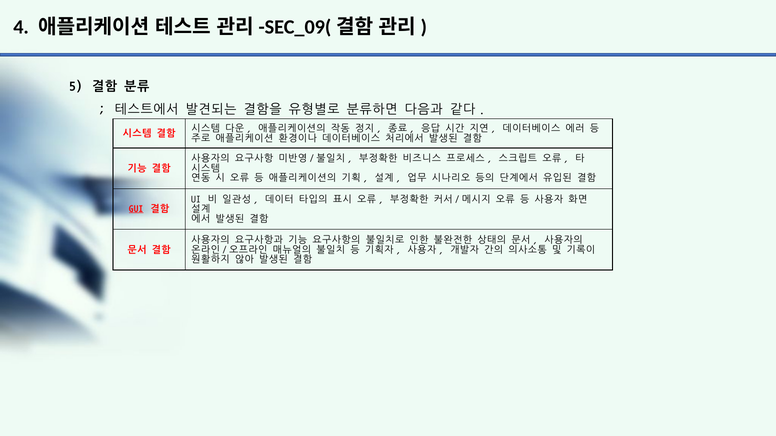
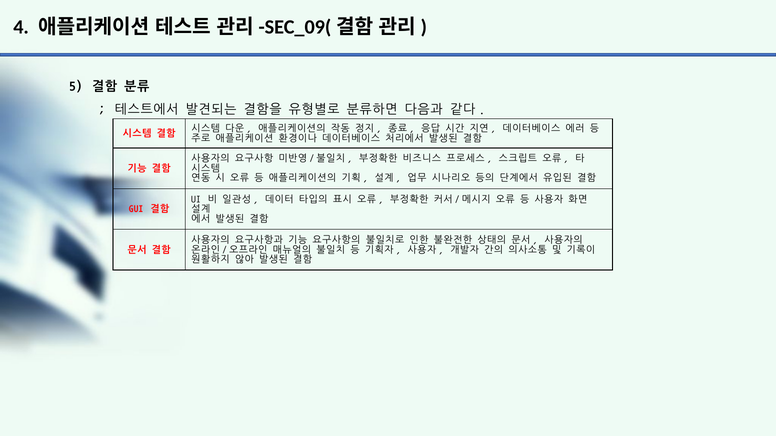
GUI underline: present -> none (136, 209)
